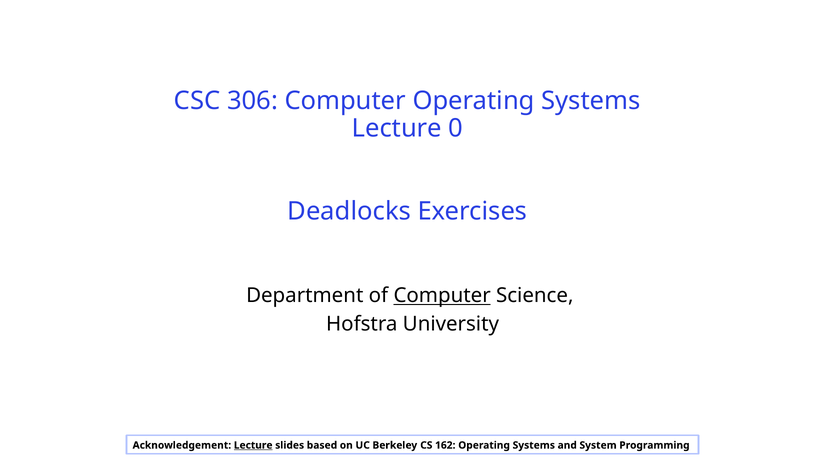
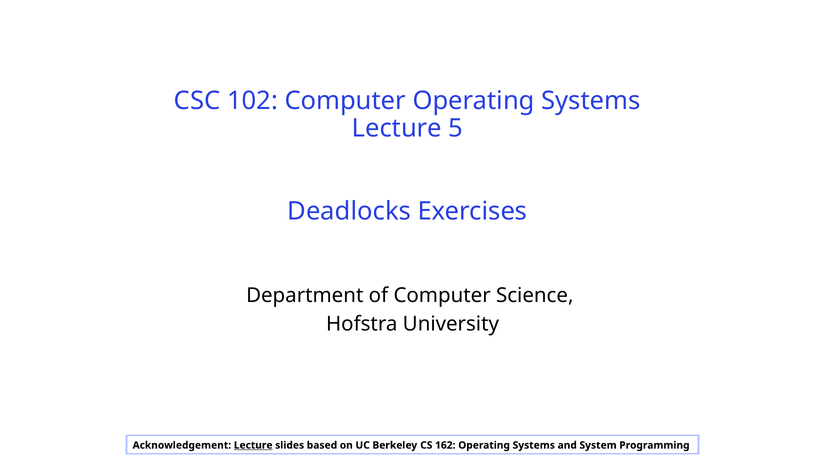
306: 306 -> 102 (252, 101)
0: 0 -> 5 (456, 128)
Computer underline: present -> none (442, 296)
